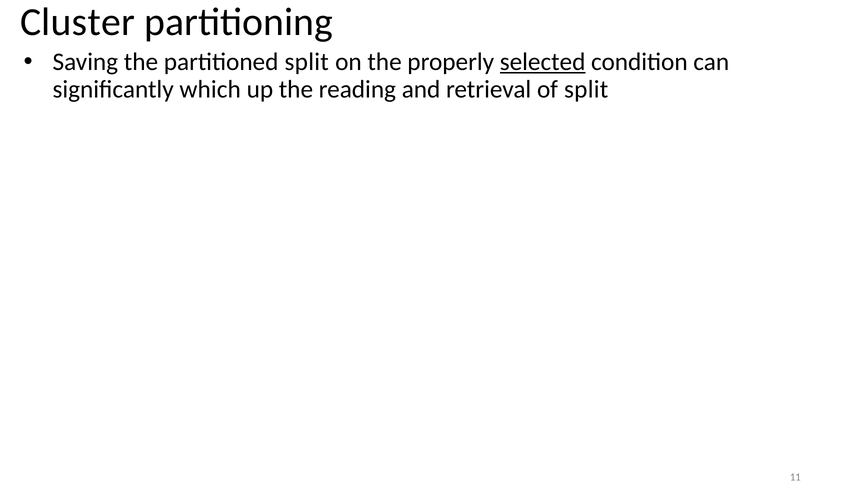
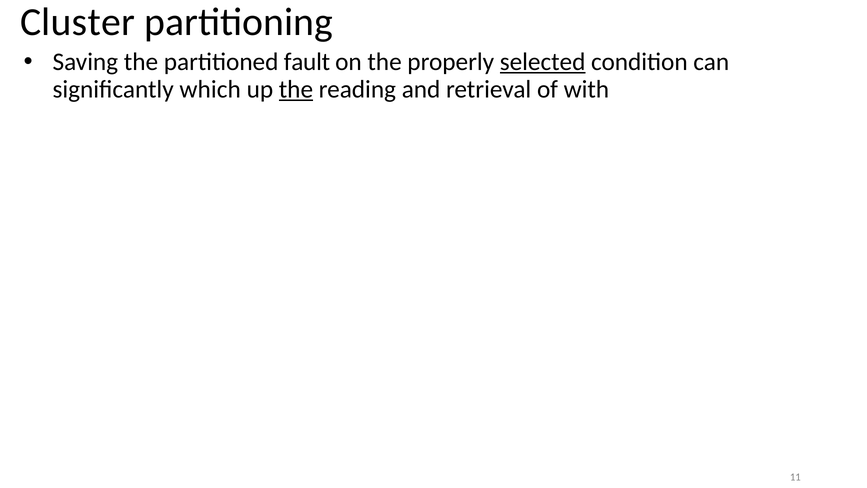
partitioned split: split -> fault (307, 62)
the underline: none -> present (296, 89)
of split: split -> with (586, 89)
